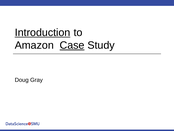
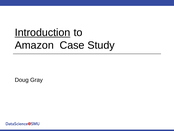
Case underline: present -> none (72, 45)
